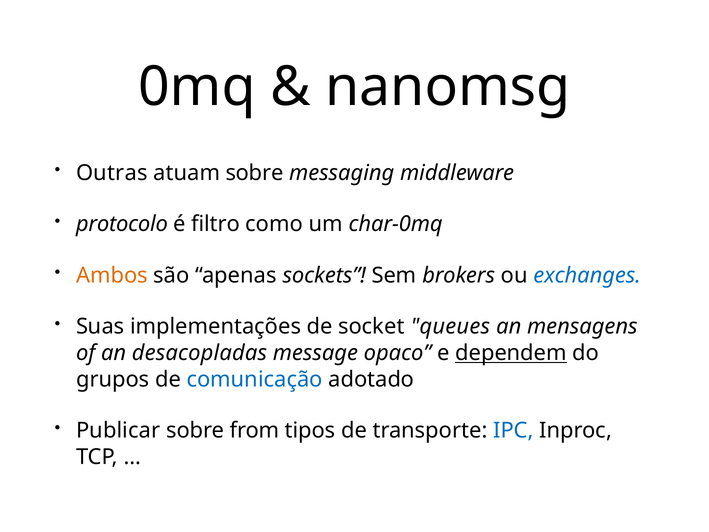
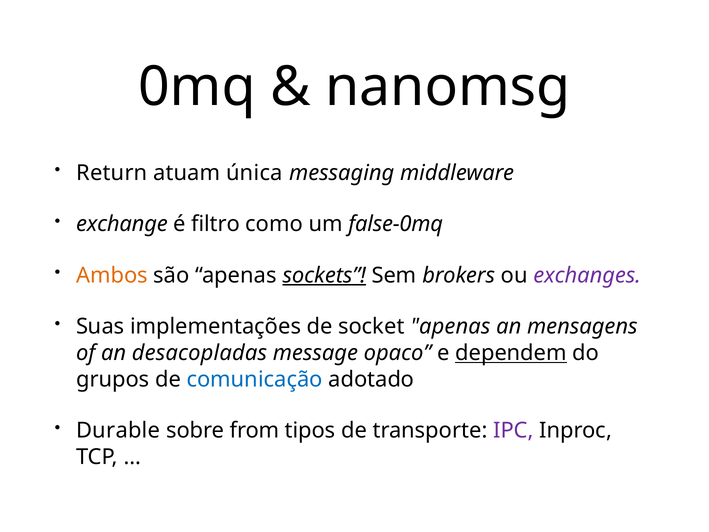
Outras: Outras -> Return (112, 173)
atuam sobre: sobre -> única (254, 173)
protocolo: protocolo -> exchange (122, 224)
char-0mq: char-0mq -> false-0mq (396, 224)
sockets underline: none -> present (324, 275)
exchanges colour: blue -> purple (587, 275)
socket queues: queues -> apenas (450, 327)
Publicar: Publicar -> Durable (118, 431)
IPC colour: blue -> purple (513, 431)
